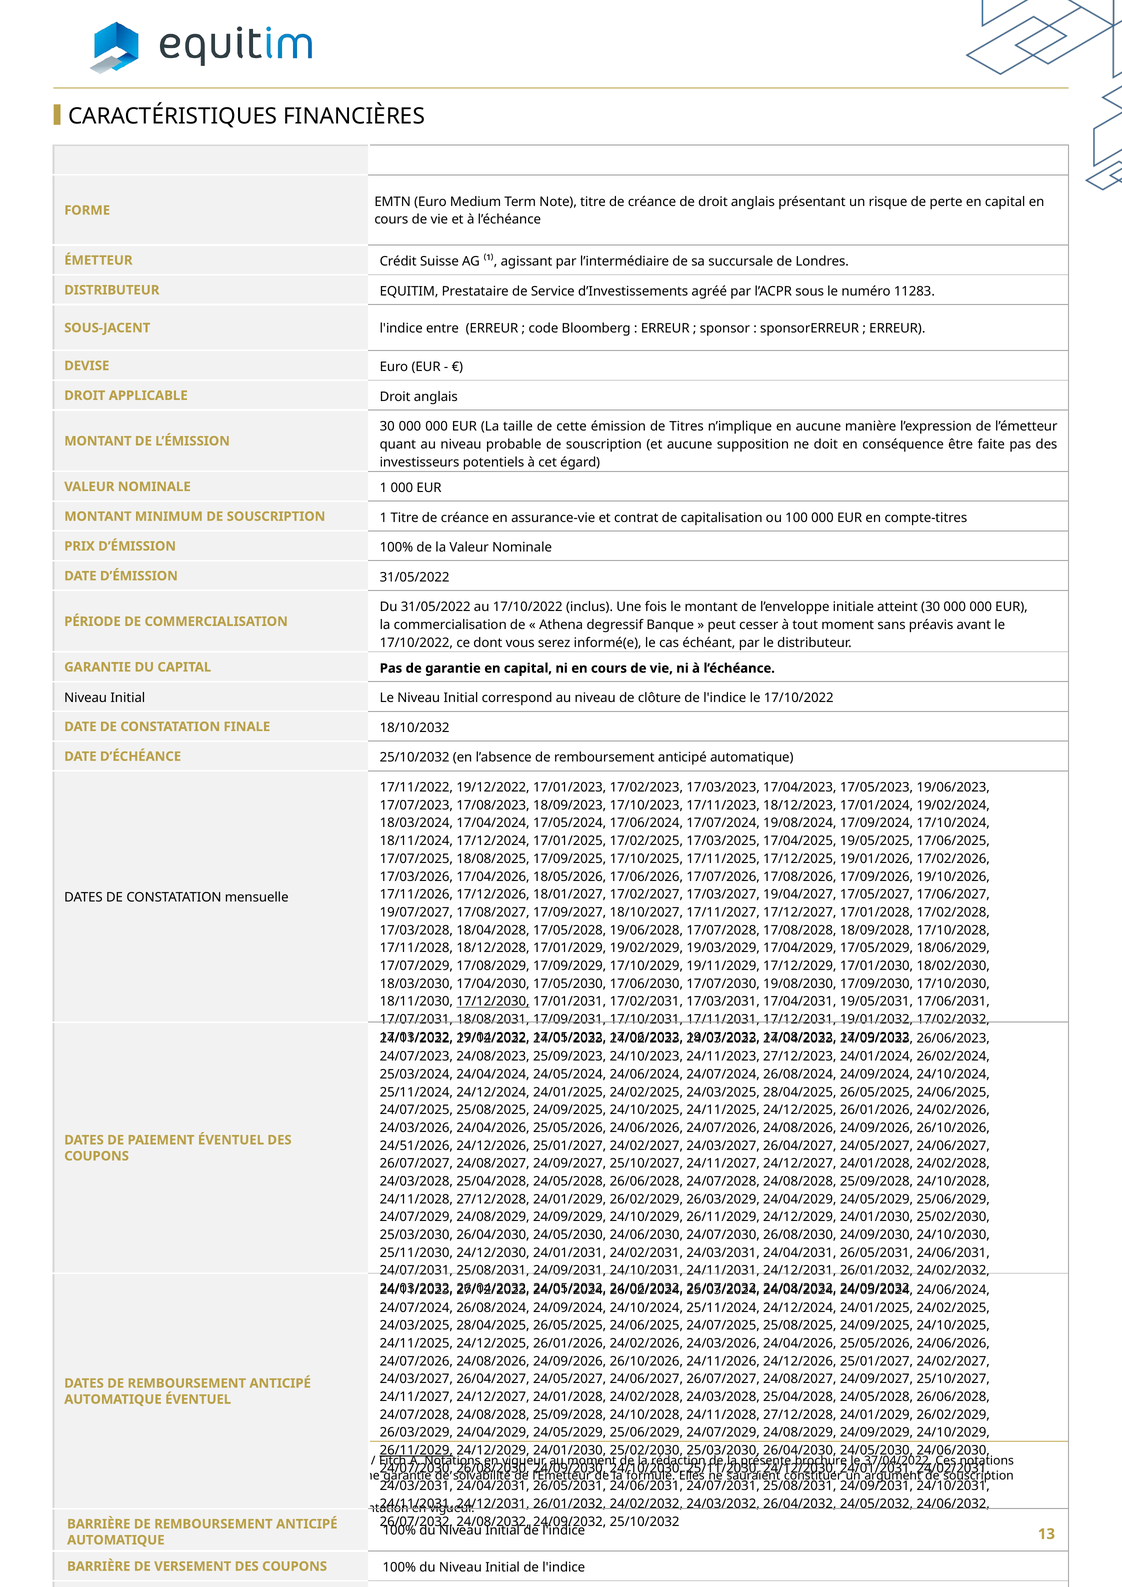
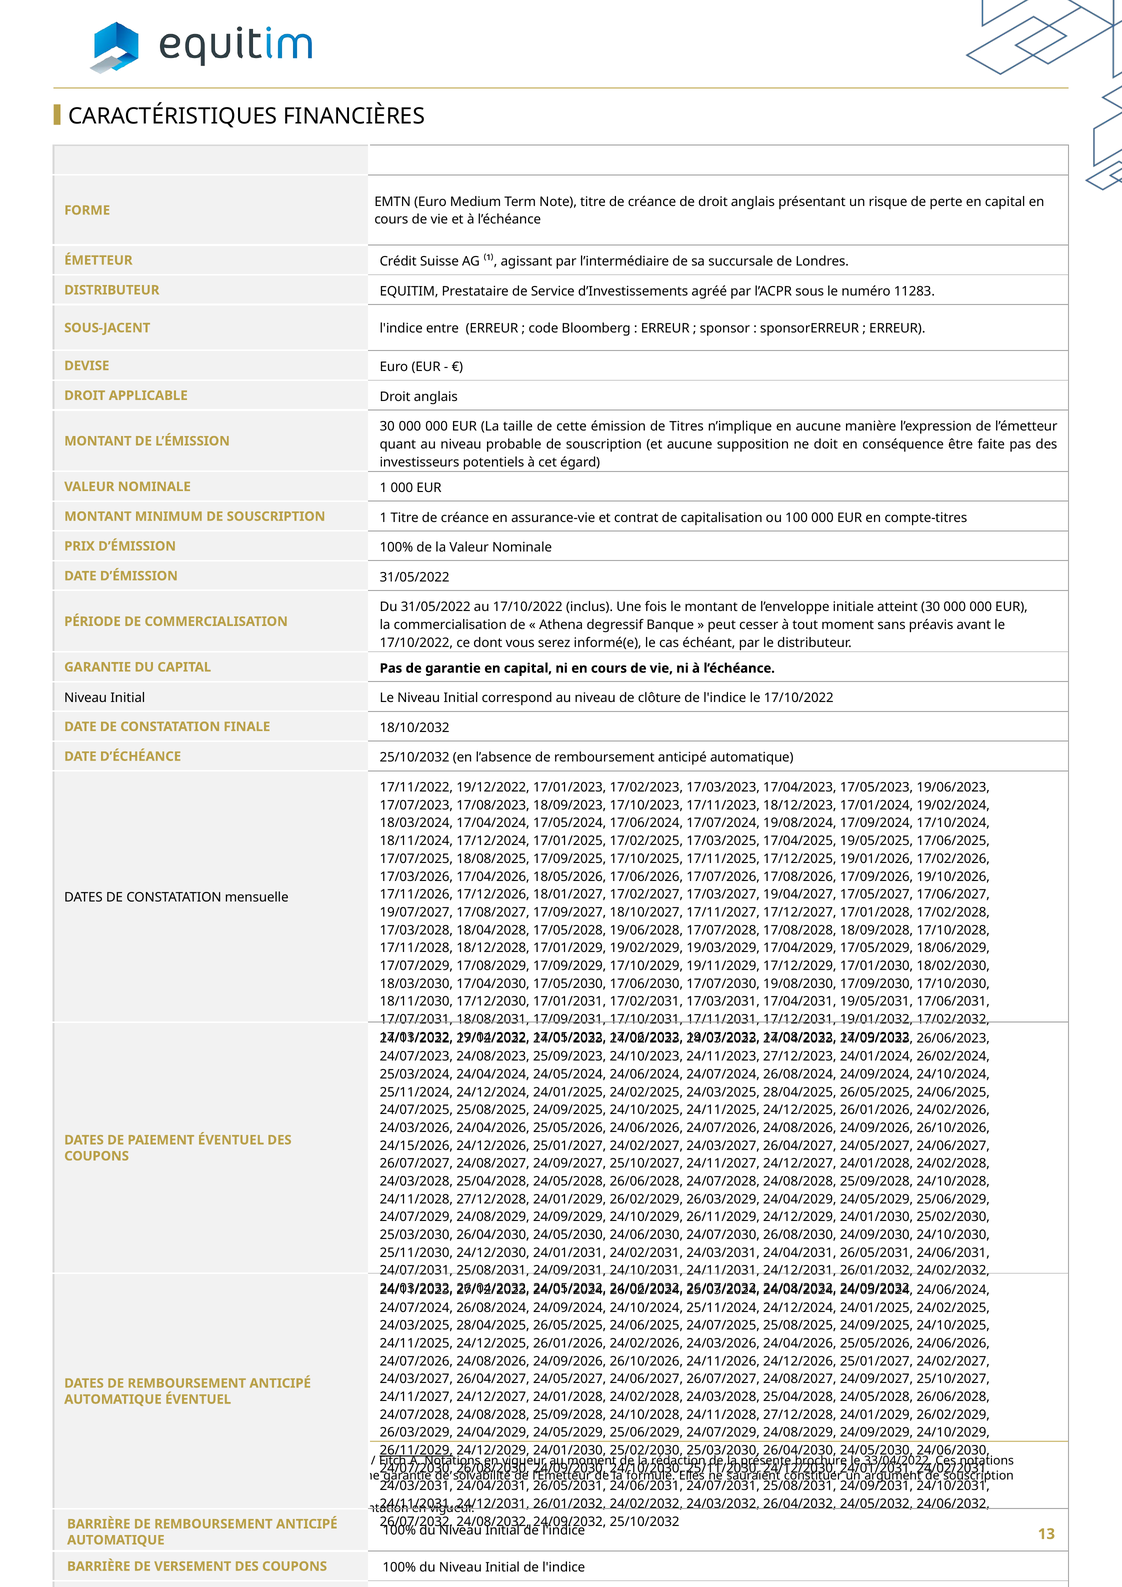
17/12/2030 underline: present -> none (493, 1001)
24/51/2026: 24/51/2026 -> 24/15/2026 (416, 1146)
37/04/2022: 37/04/2022 -> 33/04/2022 (898, 1460)
